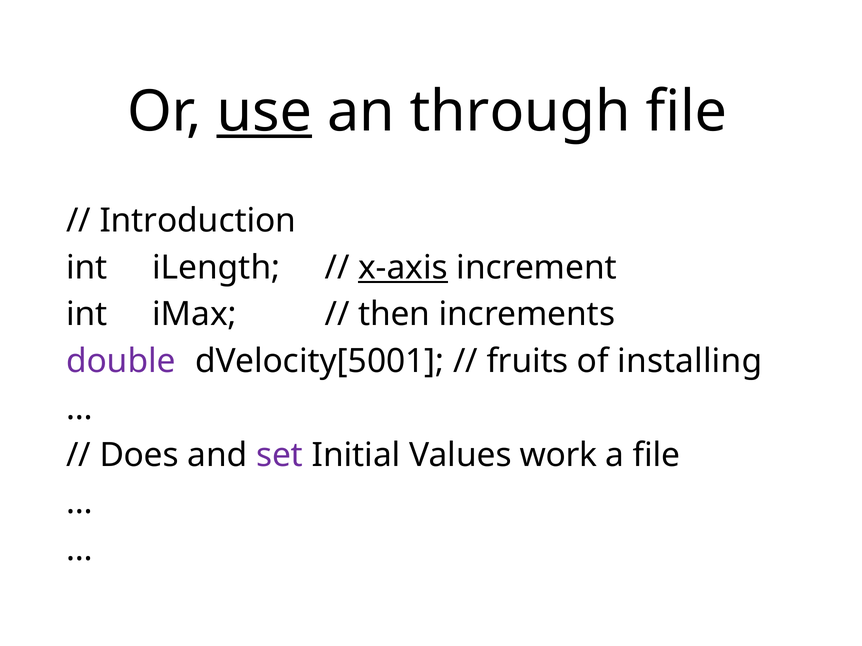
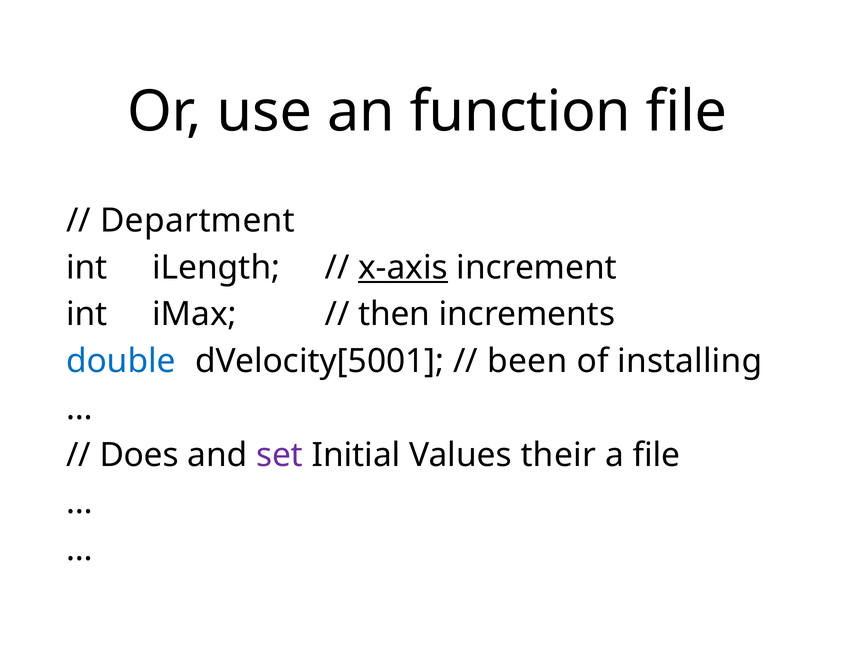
use underline: present -> none (264, 112)
through: through -> function (520, 112)
Introduction: Introduction -> Department (198, 221)
double colour: purple -> blue (121, 362)
fruits: fruits -> been (527, 362)
work: work -> their (558, 456)
